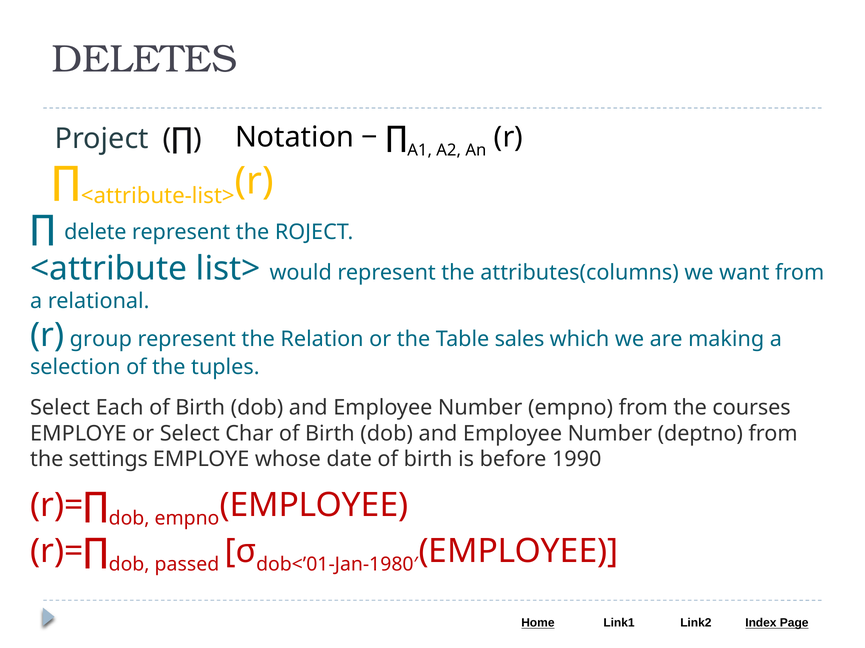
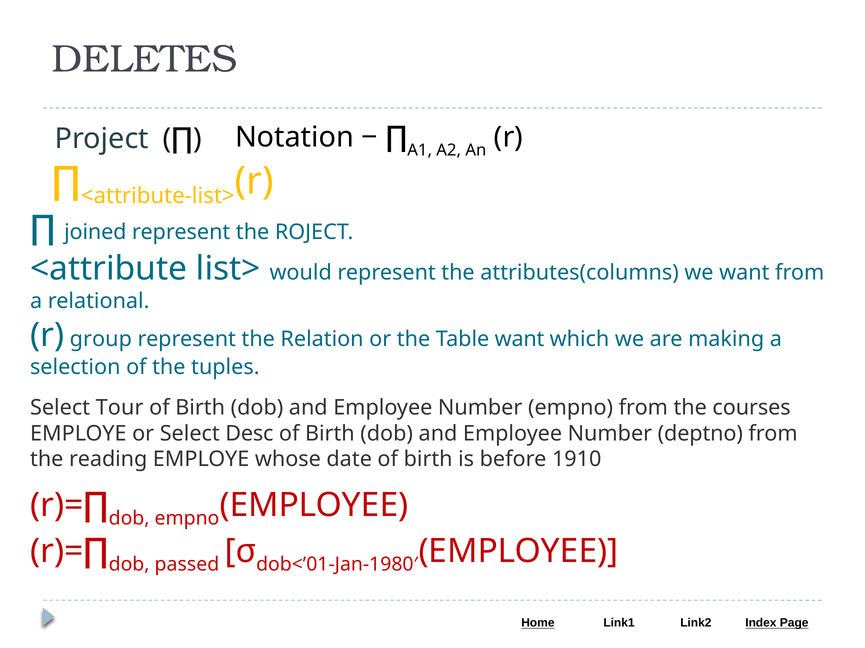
delete: delete -> joined (95, 233)
Table sales: sales -> want (520, 339)
Each: Each -> Tour (120, 408)
Char: Char -> Desc (249, 434)
settings: settings -> reading (108, 460)
1990: 1990 -> 1910 (577, 460)
